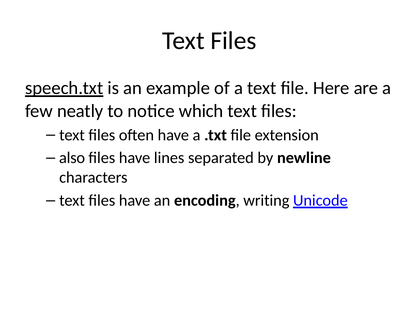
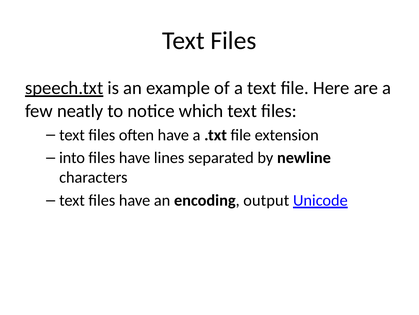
also: also -> into (72, 158)
writing: writing -> output (266, 200)
